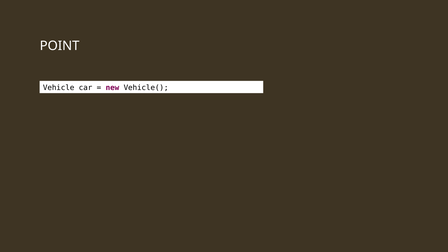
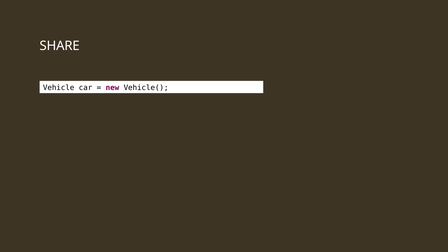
POINT: POINT -> SHARE (60, 46)
